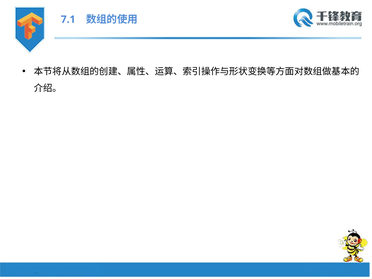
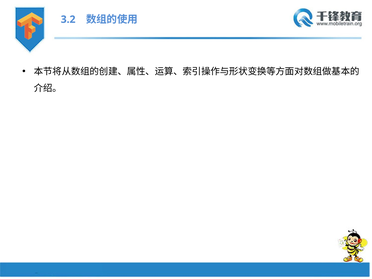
7.1: 7.1 -> 3.2 (68, 19)
